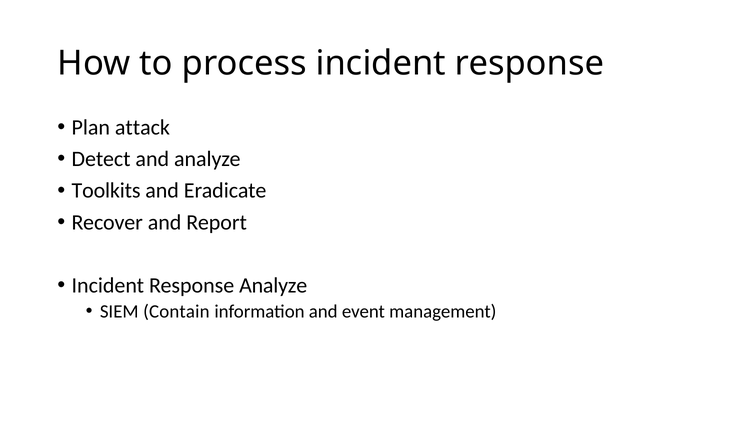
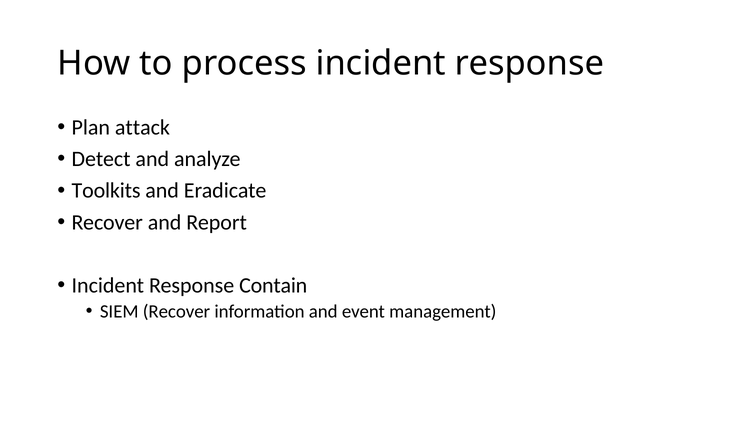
Response Analyze: Analyze -> Contain (273, 286)
SIEM Contain: Contain -> Recover (176, 312)
